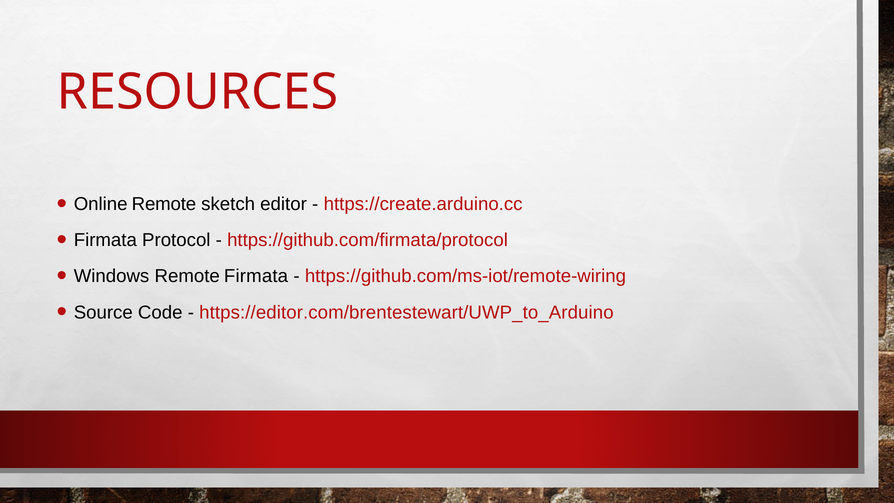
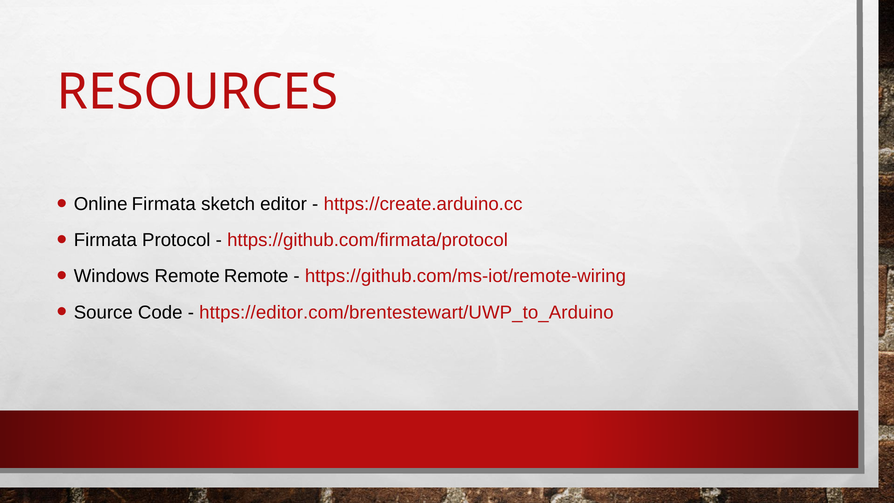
Online Remote: Remote -> Firmata (164, 204)
Remote Firmata: Firmata -> Remote (256, 276)
